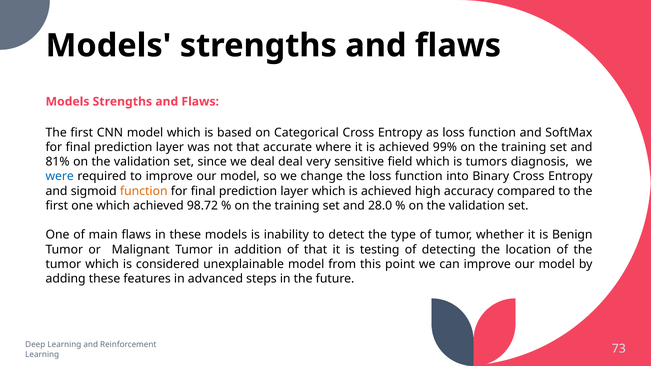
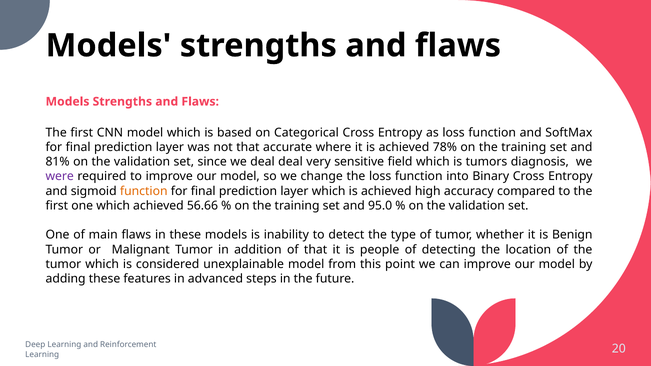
99%: 99% -> 78% (445, 147)
were colour: blue -> purple (60, 176)
98.72: 98.72 -> 56.66 (202, 206)
28.0: 28.0 -> 95.0 (380, 206)
testing: testing -> people (380, 250)
73: 73 -> 20 (619, 349)
